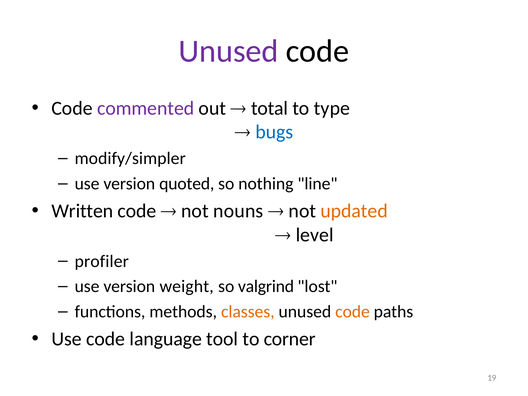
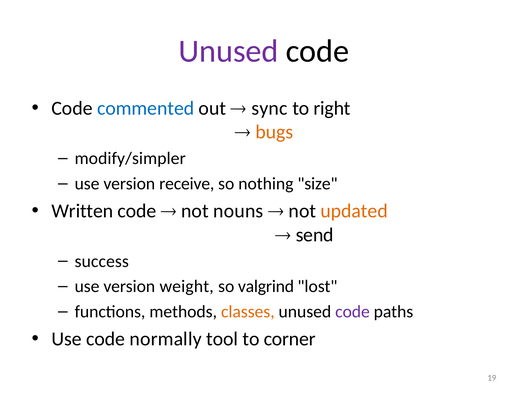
commented colour: purple -> blue (146, 108)
total: total -> sync (269, 108)
type: type -> right (332, 108)
bugs colour: blue -> orange (274, 132)
quoted: quoted -> receive (187, 184)
line: line -> size (318, 184)
level: level -> send (315, 235)
profiler: profiler -> success (102, 261)
code colour: orange -> purple (352, 312)
language: language -> normally (166, 339)
